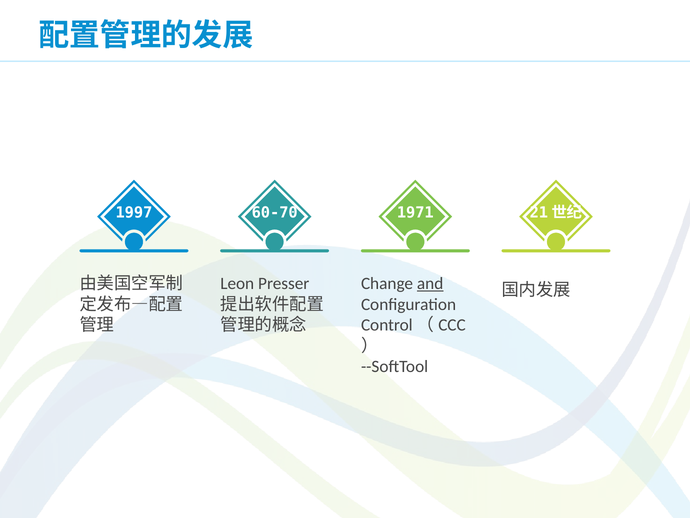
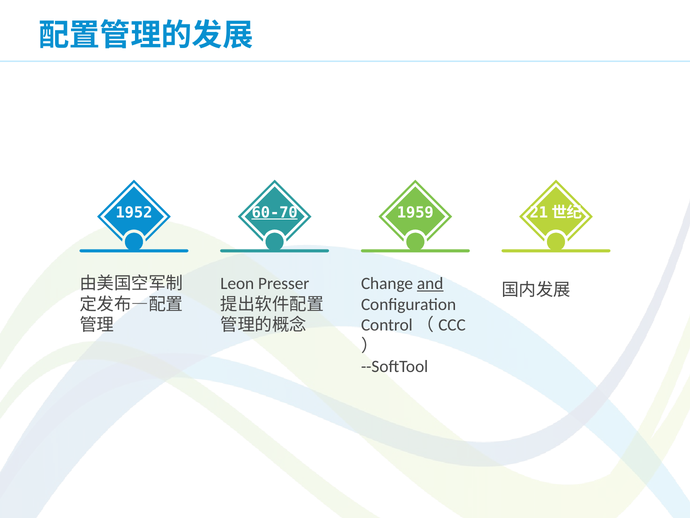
1997: 1997 -> 1952 (134, 212)
60-70 underline: none -> present (275, 212)
1971: 1971 -> 1959 (415, 212)
